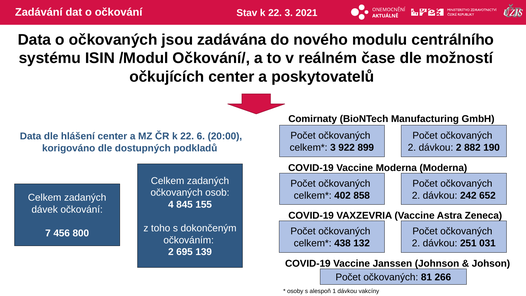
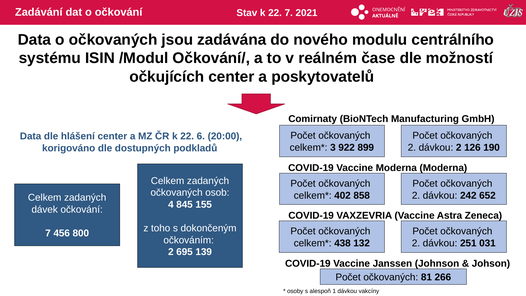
22 3: 3 -> 7 (289, 13)
882: 882 -> 126 (472, 147)
